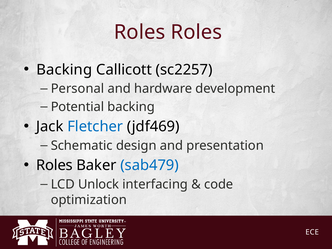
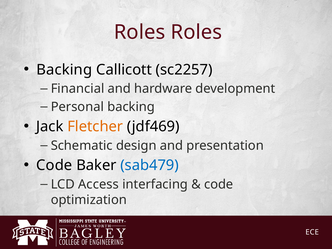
Personal: Personal -> Financial (78, 89)
Potential: Potential -> Personal (77, 107)
Fletcher colour: blue -> orange (95, 126)
Roles: Roles -> Code (54, 165)
Unlock: Unlock -> Access (99, 184)
